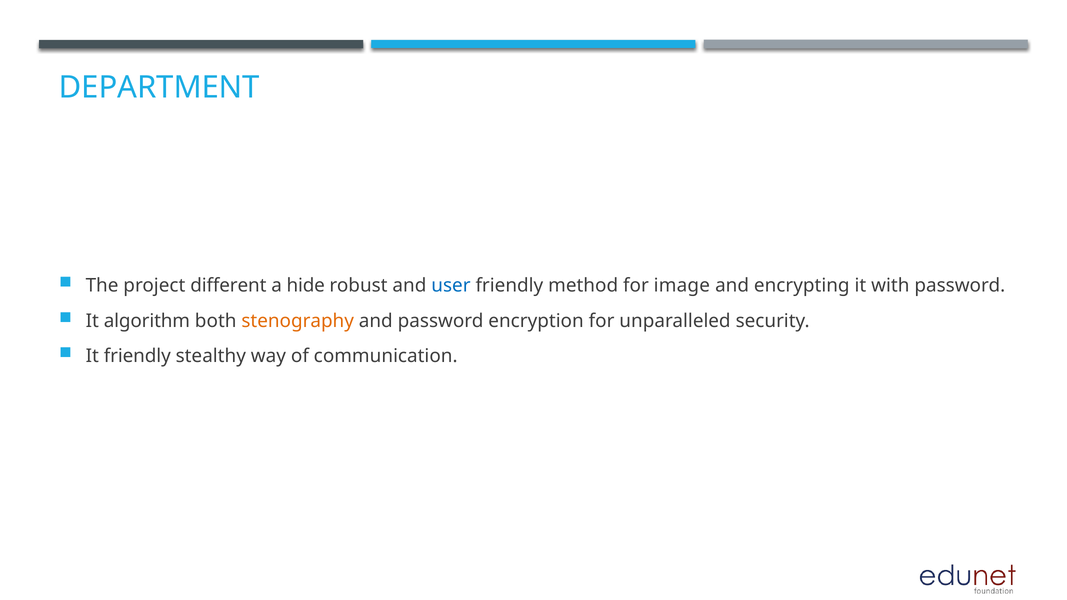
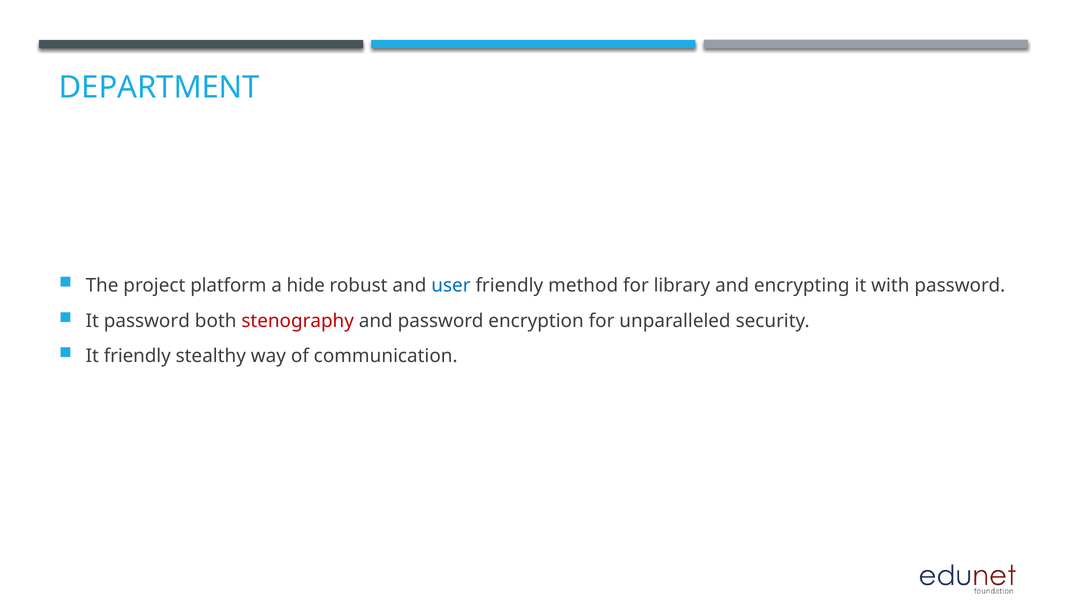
different: different -> platform (228, 285)
image: image -> library (682, 285)
It algorithm: algorithm -> password (147, 321)
stenography colour: orange -> red (298, 321)
